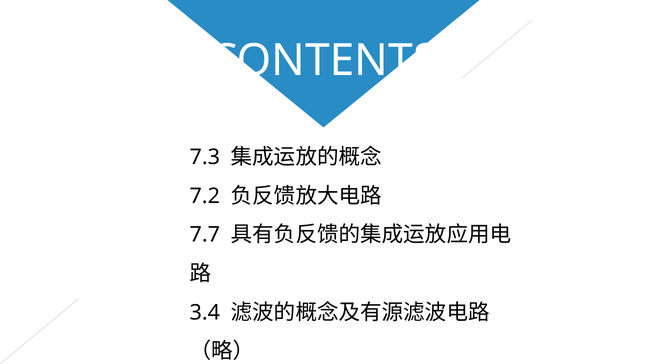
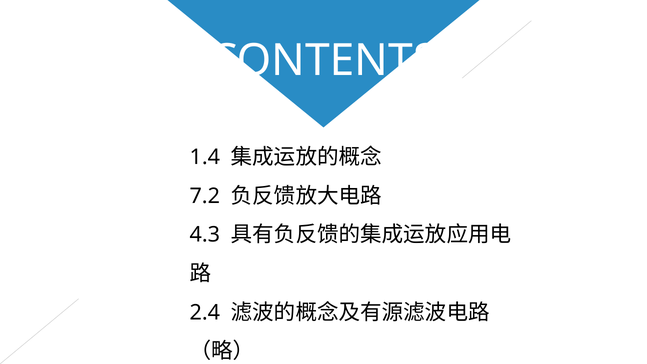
7.3: 7.3 -> 1.4 (205, 157)
7.7: 7.7 -> 4.3 (205, 235)
3.4: 3.4 -> 2.4 (205, 312)
